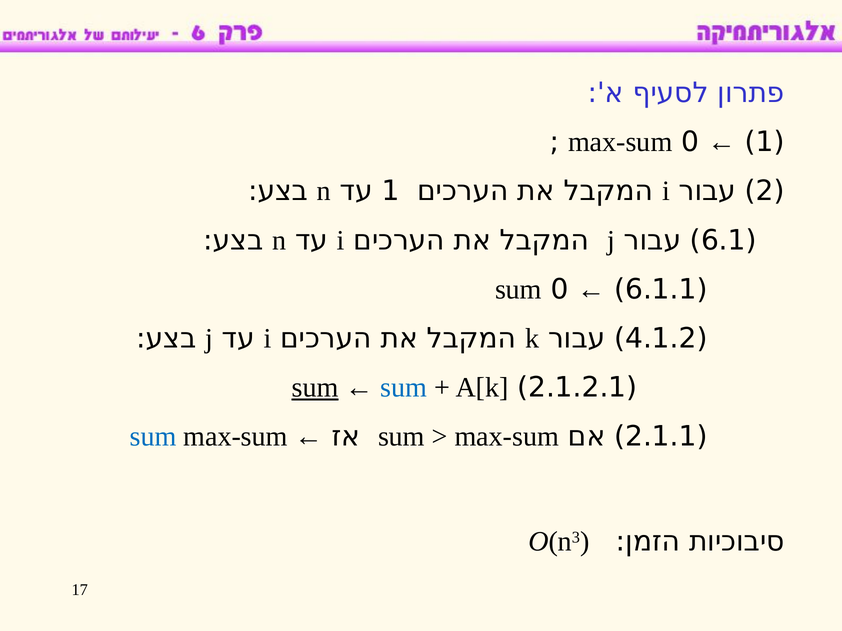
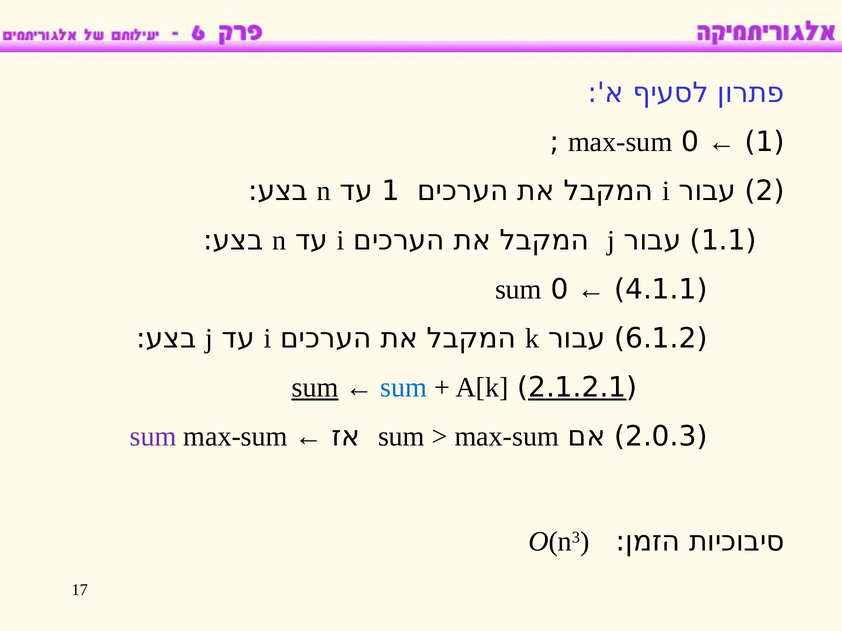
6.1: 6.1 -> 1.1 (723, 240)
6.1.1: 6.1.1 -> 4.1.1 (661, 290)
4.1.2: 4.1.2 -> 6.1.2 (661, 339)
2.1.2.1 underline: none -> present (577, 388)
sum colour: blue -> purple (153, 437)
2.1.1: 2.1.1 -> 2.0.3 (661, 437)
